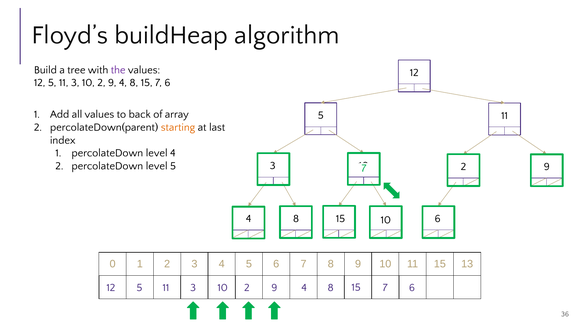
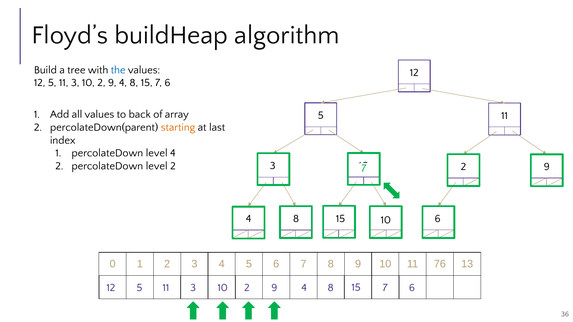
the colour: purple -> blue (118, 70)
level 5: 5 -> 2 (173, 166)
11 15: 15 -> 76 (440, 264)
